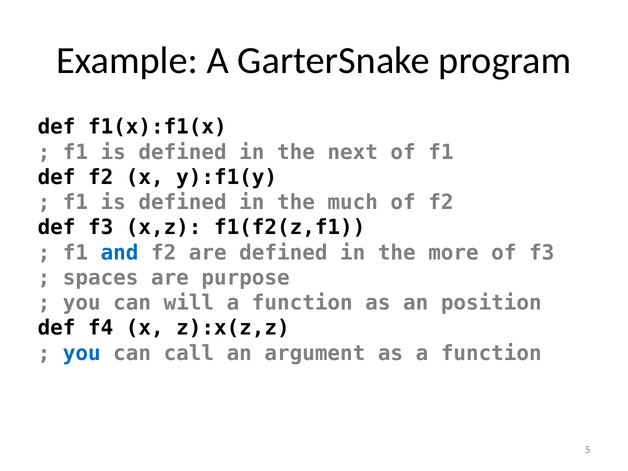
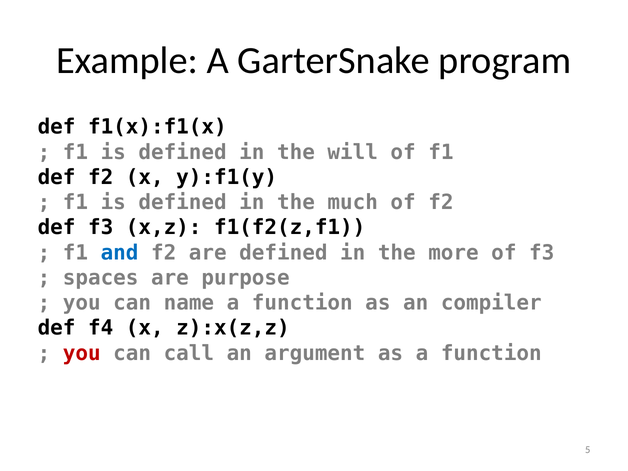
next: next -> will (353, 152)
will: will -> name (189, 303)
position: position -> compiler (491, 303)
you colour: blue -> red (82, 353)
